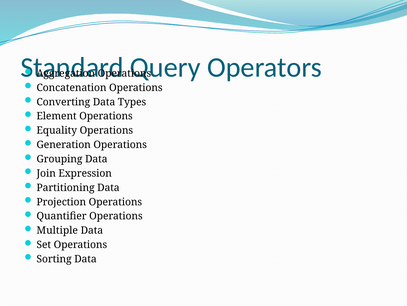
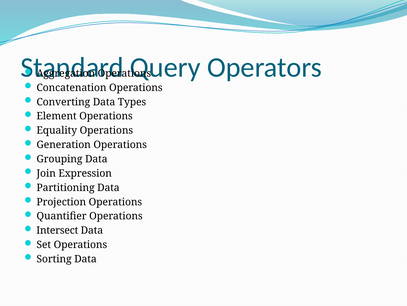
Multiple: Multiple -> Intersect (57, 230)
